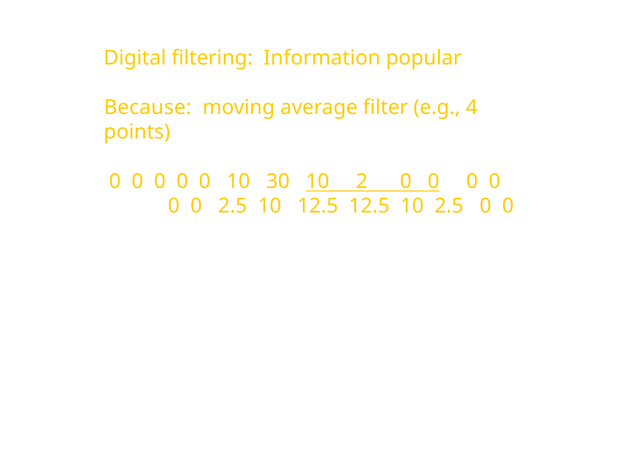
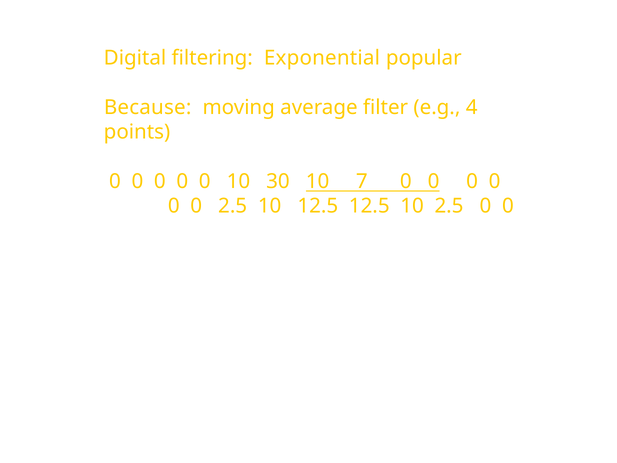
Information: Information -> Exponential (322, 58)
2: 2 -> 7 (362, 181)
